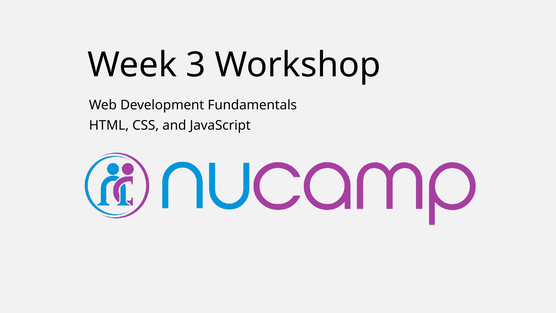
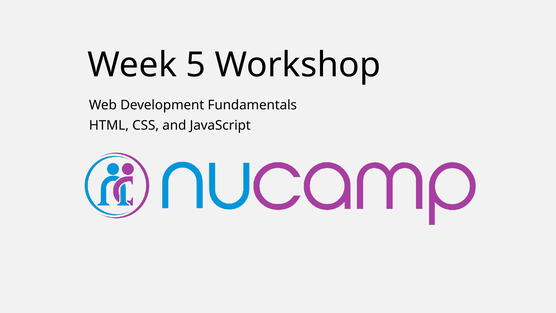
3: 3 -> 5 (196, 65)
